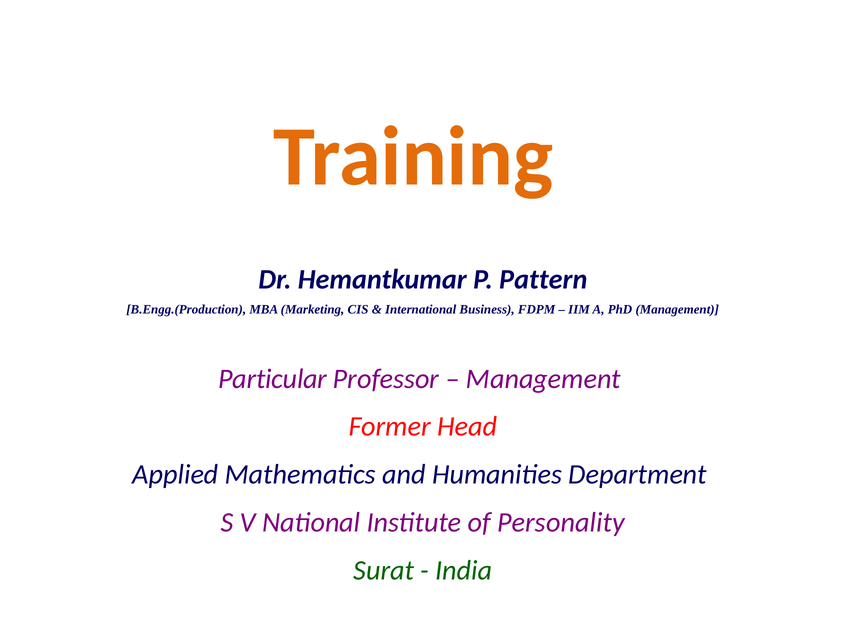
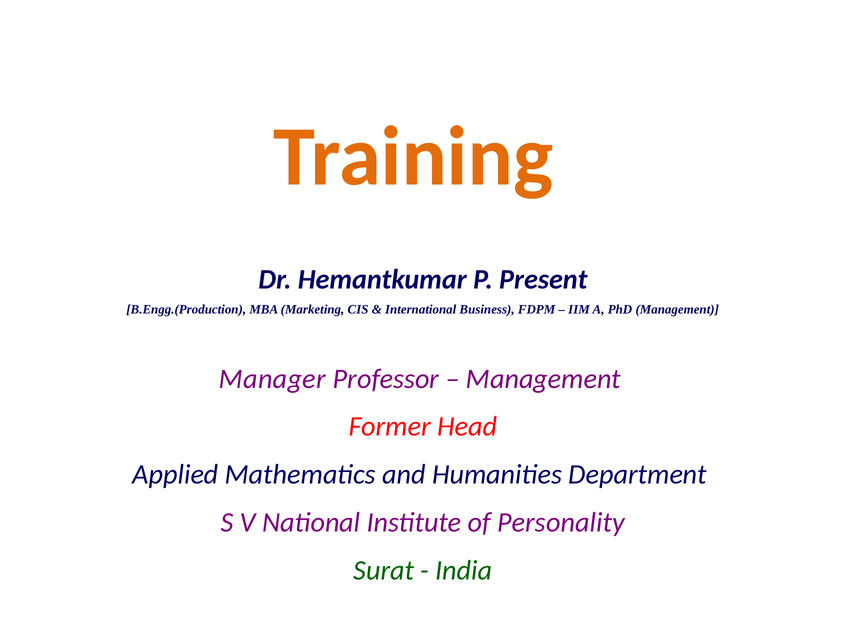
Pattern: Pattern -> Present (543, 279)
Particular: Particular -> Manager (272, 379)
